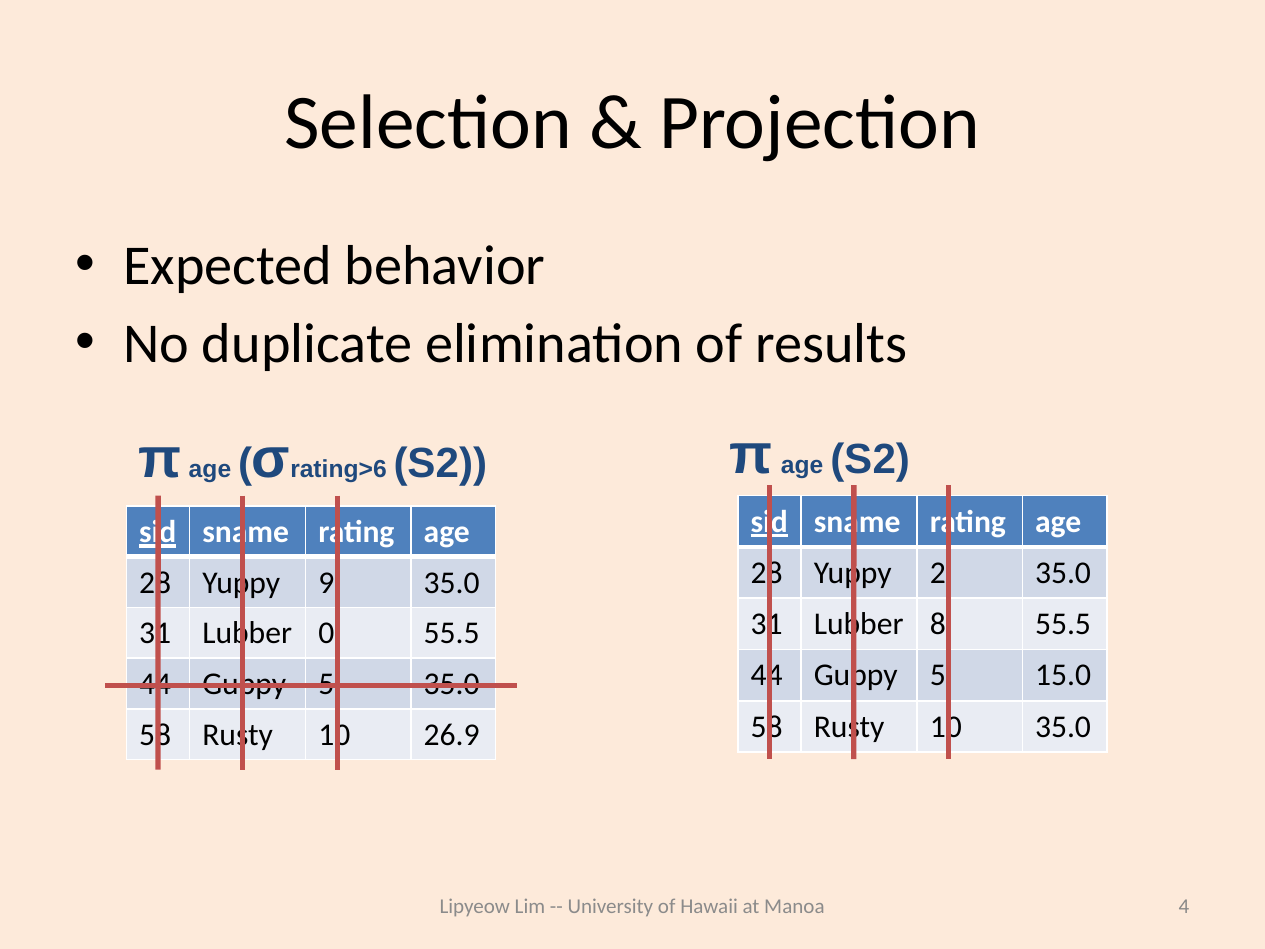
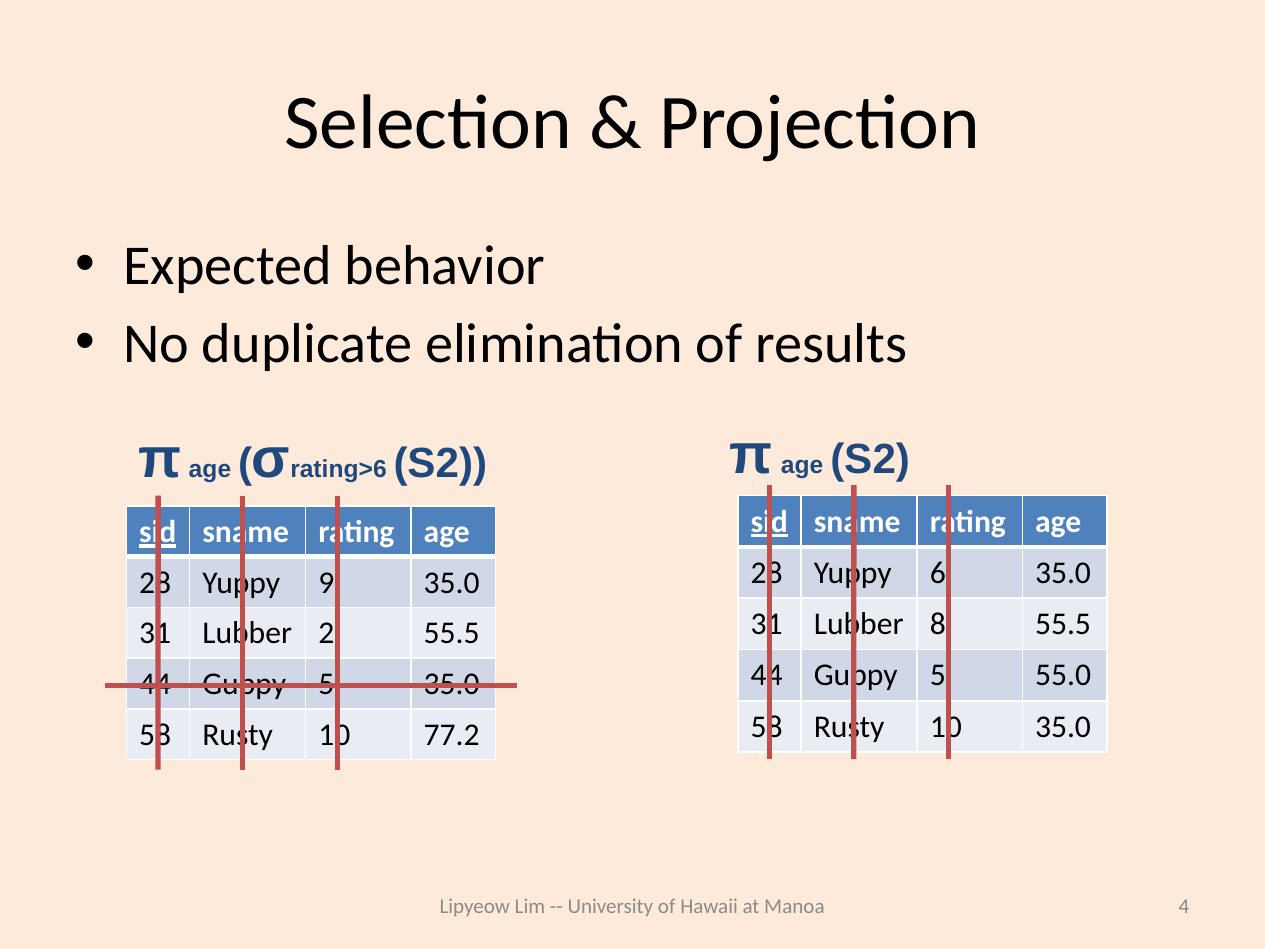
2: 2 -> 6 (938, 573)
0: 0 -> 2 (326, 633)
15.0: 15.0 -> 55.0 (1063, 675)
26.9: 26.9 -> 77.2 (452, 735)
